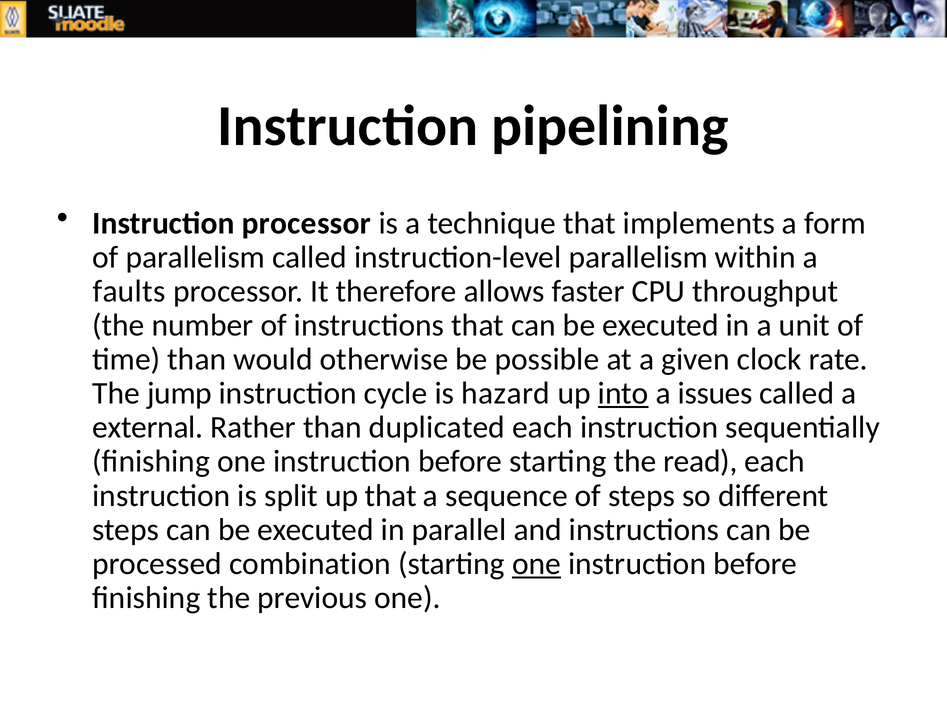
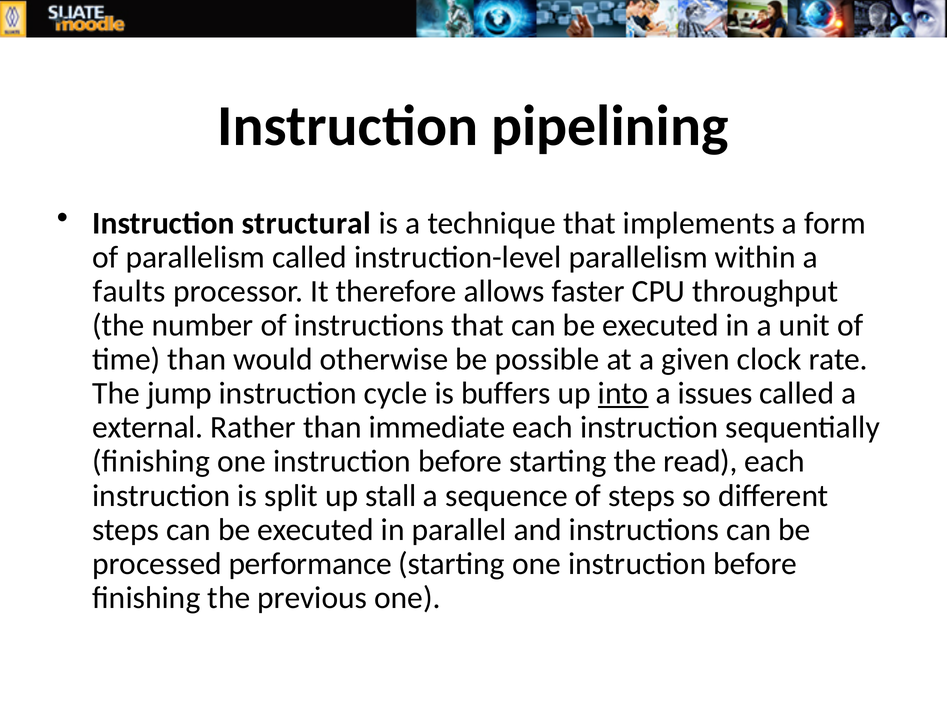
Instruction processor: processor -> structural (306, 223)
hazard: hazard -> buffers (506, 394)
duplicated: duplicated -> immediate (437, 428)
up that: that -> stall (391, 496)
combination: combination -> performance (310, 564)
one underline: present -> none (537, 564)
